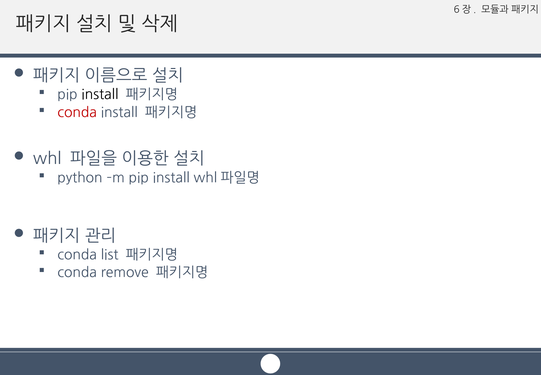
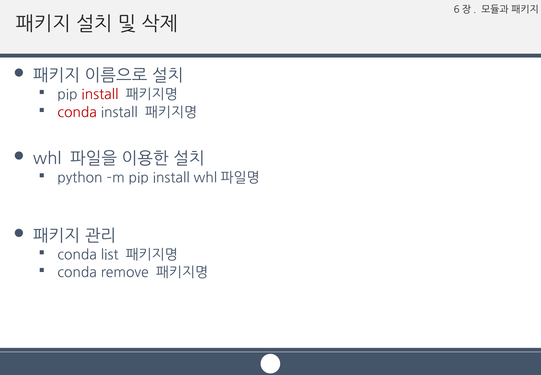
install colour: black -> red (100, 95)
